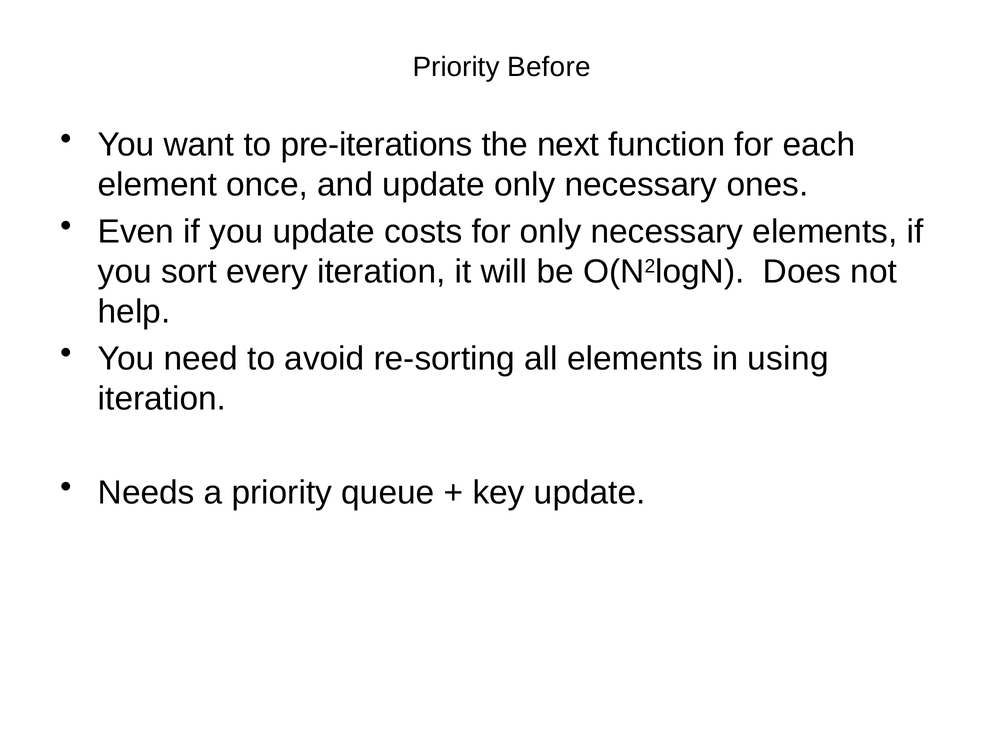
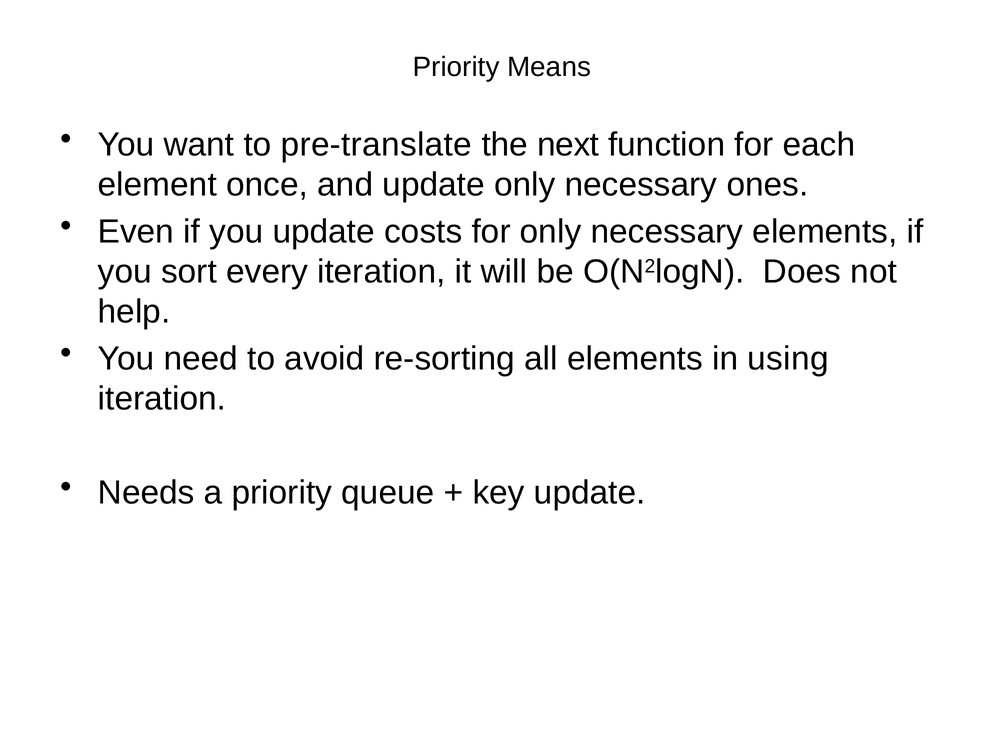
Before: Before -> Means (549, 67)
pre-iterations: pre-iterations -> pre-translate (376, 145)
